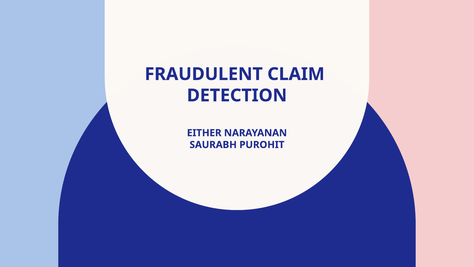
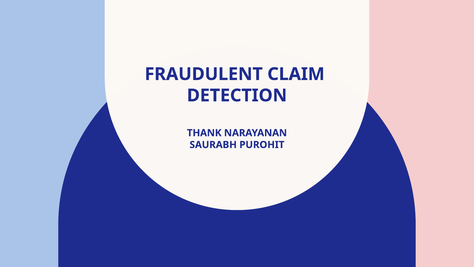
EITHER: EITHER -> THANK (204, 133)
